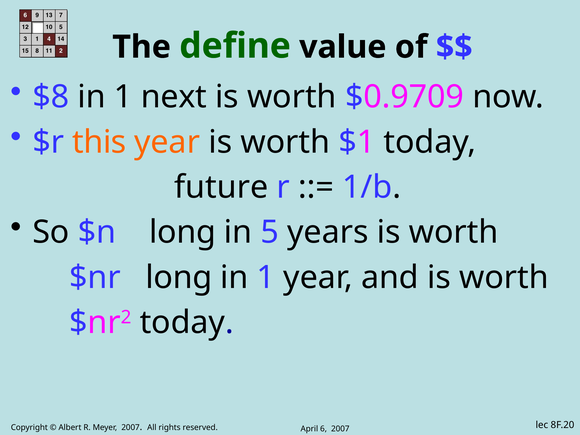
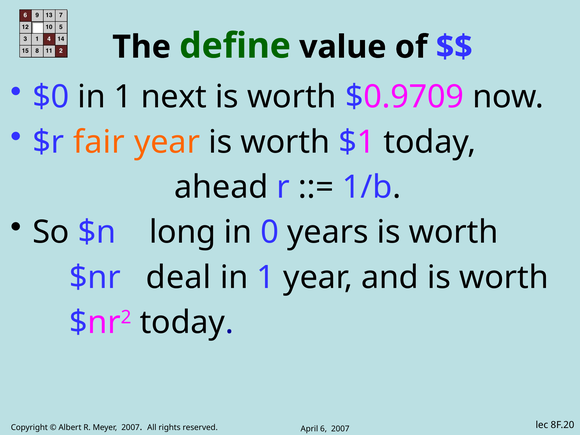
$8: $8 -> $0 (51, 97)
this: this -> fair (99, 142)
future: future -> ahead (221, 187)
5: 5 -> 0 (270, 232)
$nr long: long -> deal (179, 277)
